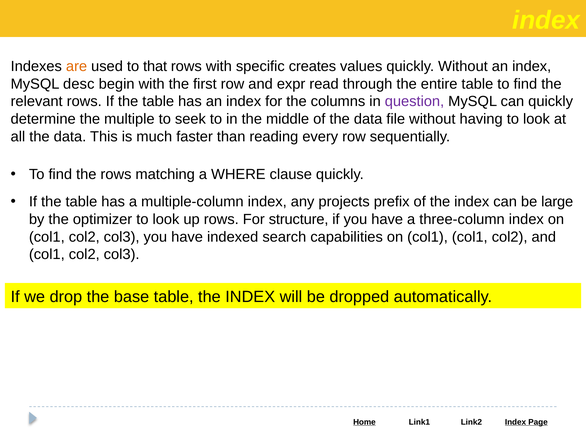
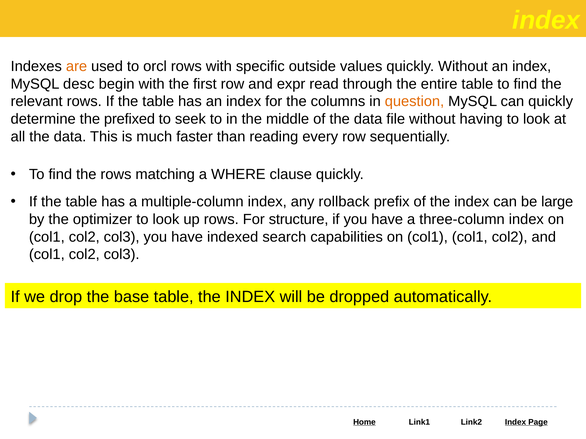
that: that -> orcl (155, 66)
creates: creates -> outside (312, 66)
question colour: purple -> orange (414, 102)
multiple: multiple -> prefixed (129, 119)
projects: projects -> rollback (344, 202)
